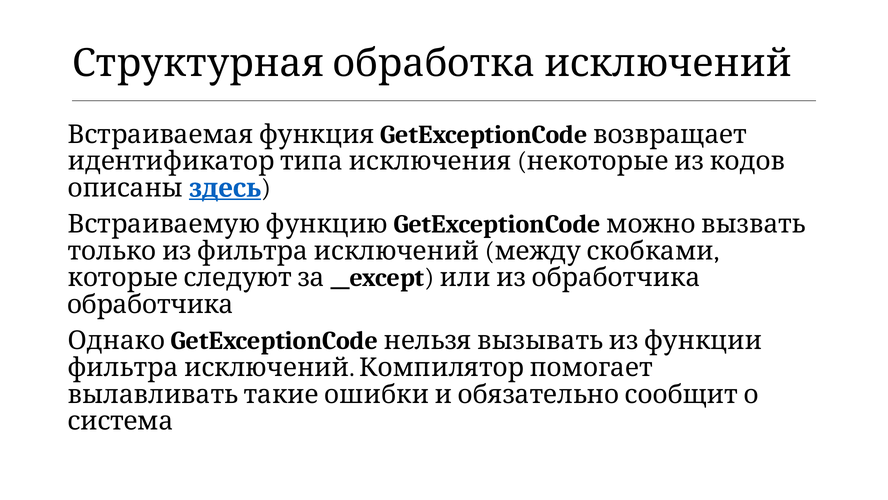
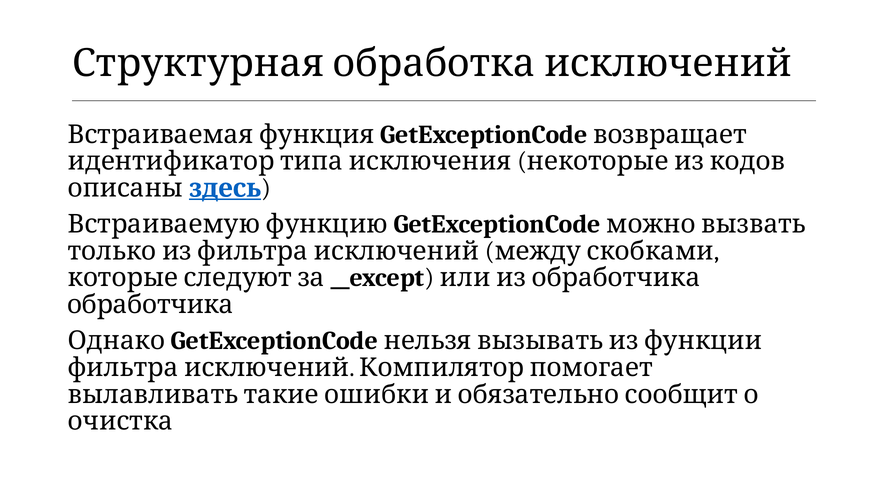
система: система -> очистка (120, 421)
